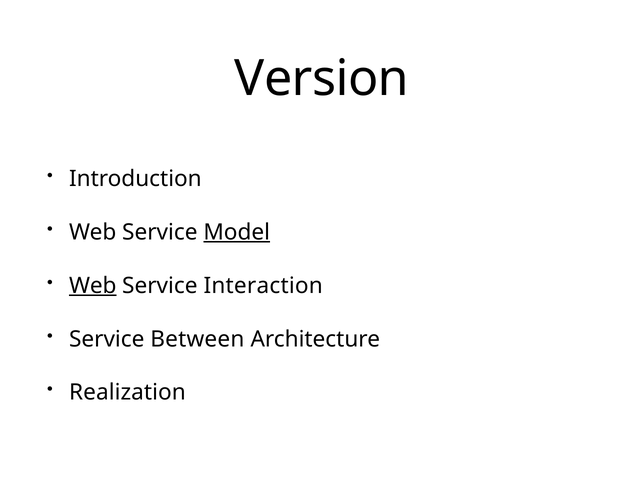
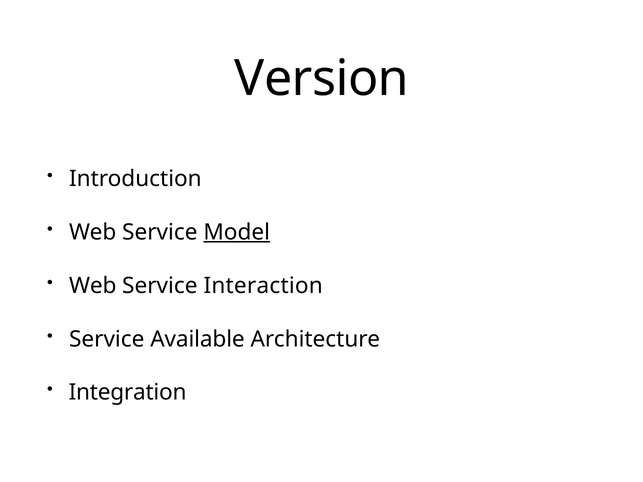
Web underline: present -> none (93, 286)
Between: Between -> Available (197, 339)
Realization: Realization -> Integration (128, 393)
